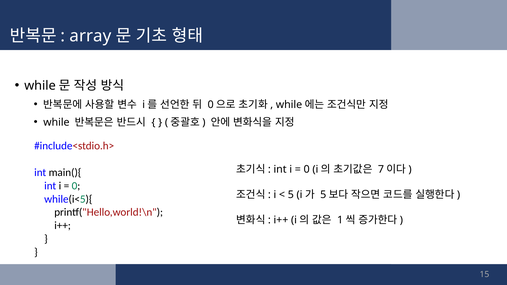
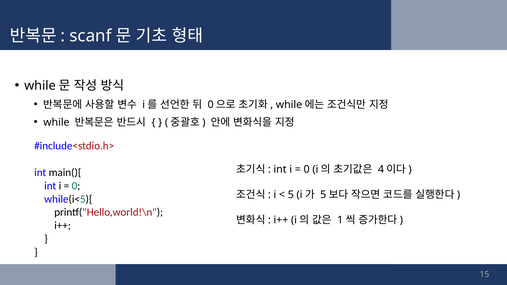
array: array -> scanf (91, 36)
7: 7 -> 4 (381, 169)
